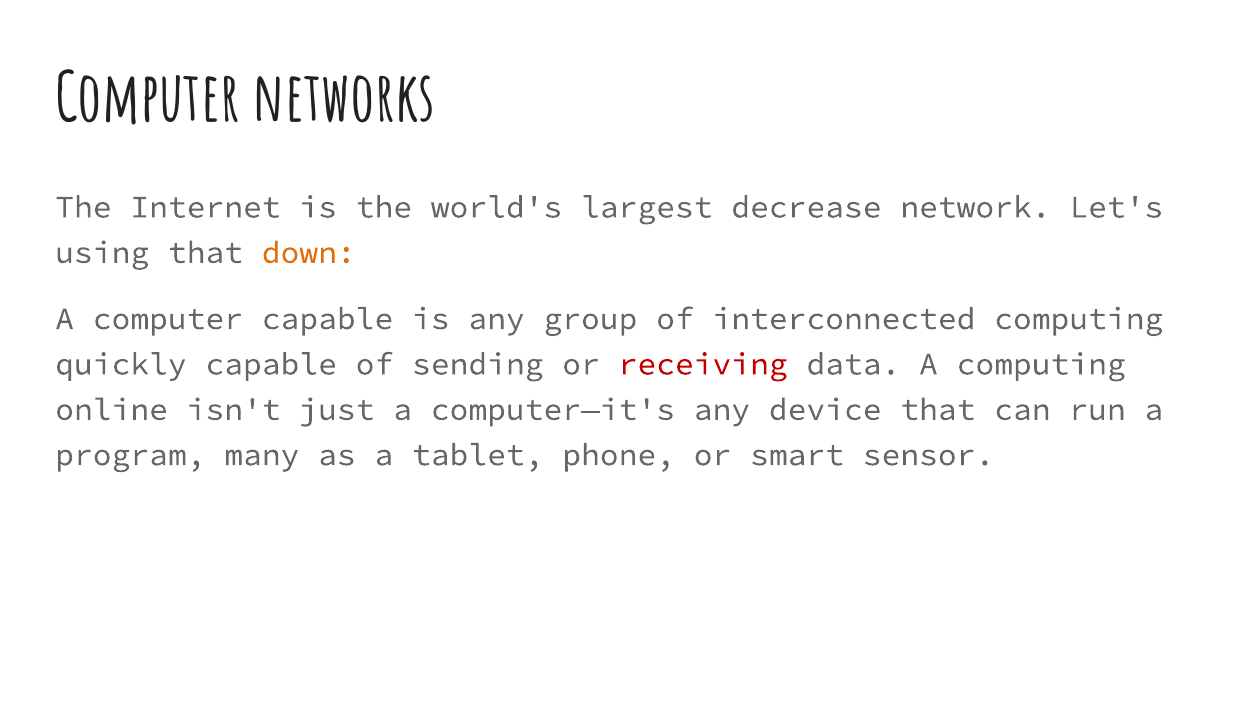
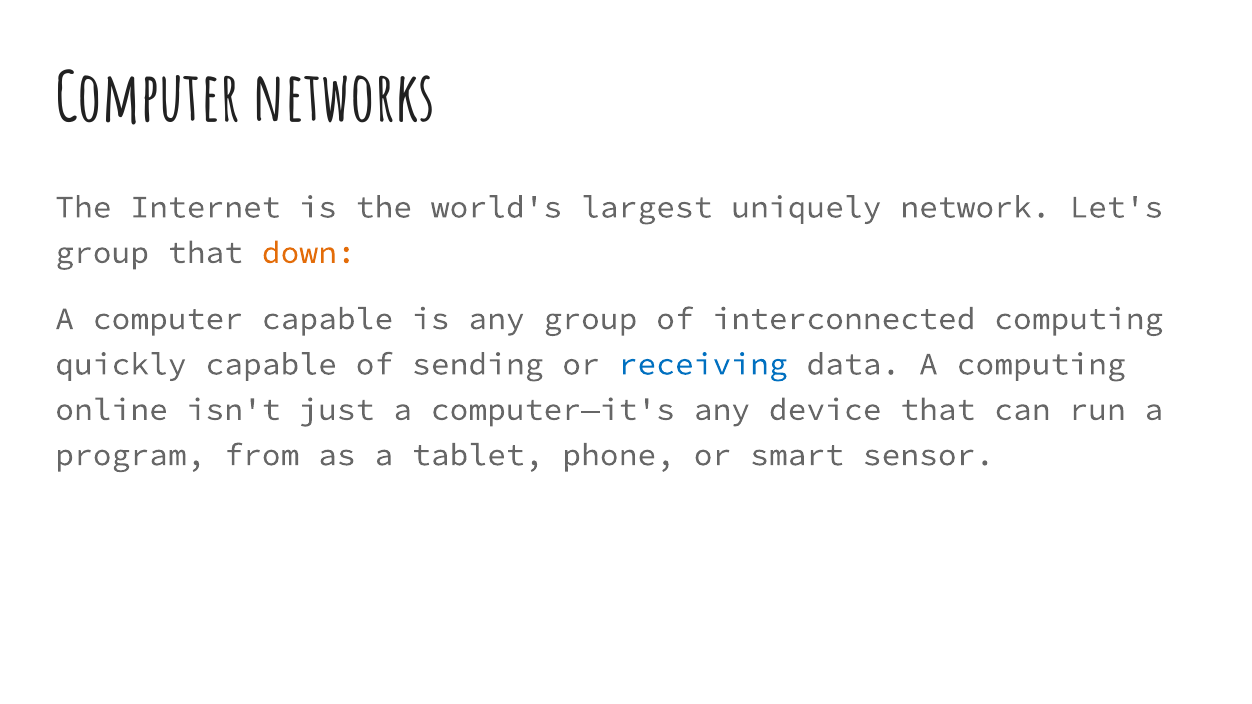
decrease: decrease -> uniquely (806, 207)
using: using -> group (102, 253)
receiving colour: red -> blue (703, 364)
many: many -> from (262, 455)
